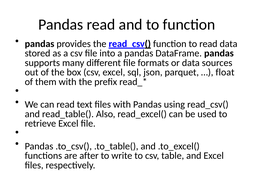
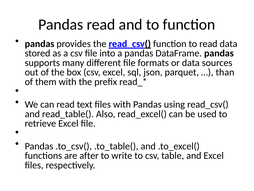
float: float -> than (225, 72)
